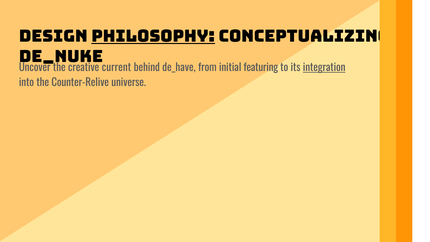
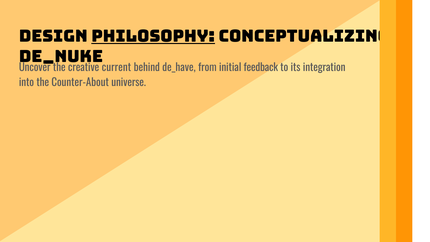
featuring: featuring -> feedback (261, 68)
integration underline: present -> none (324, 68)
Counter-Relive: Counter-Relive -> Counter-About (80, 82)
